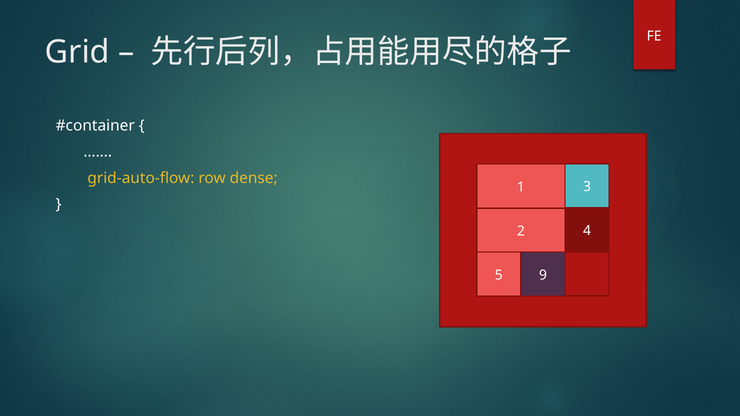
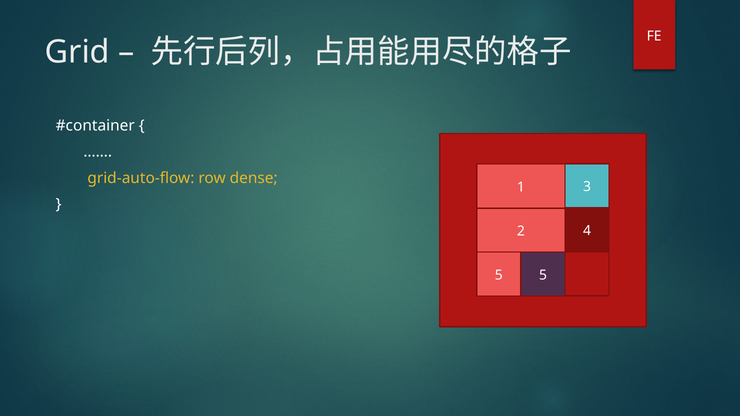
5 9: 9 -> 5 (543, 275)
